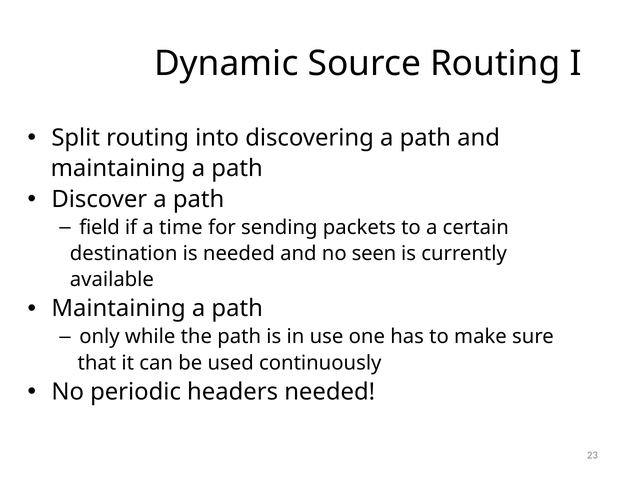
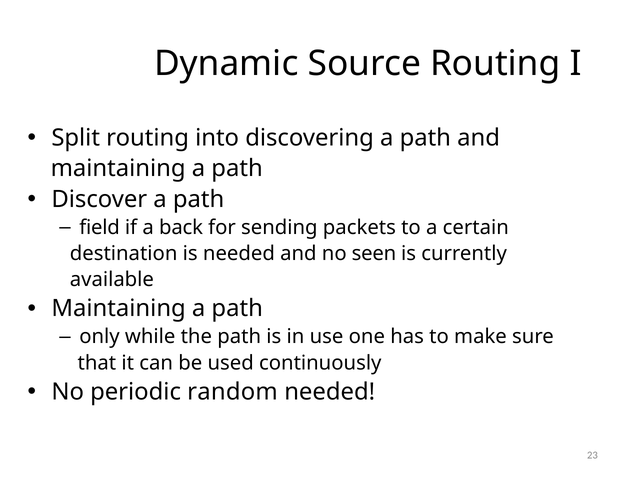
time: time -> back (181, 227)
headers: headers -> random (232, 392)
